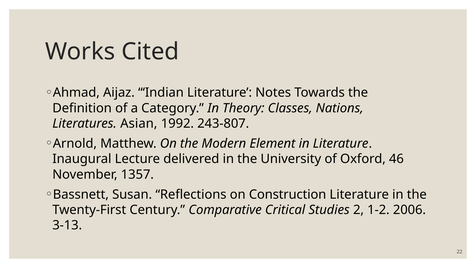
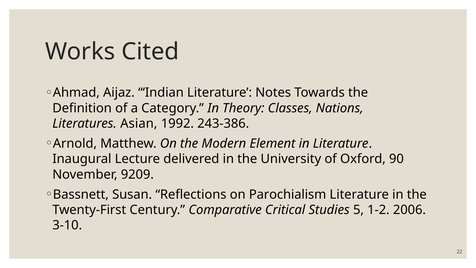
243-807: 243-807 -> 243-386 (223, 123)
46: 46 -> 90 (396, 159)
1357: 1357 -> 9209 (137, 174)
Construction: Construction -> Parochialism (288, 194)
2: 2 -> 5 (359, 210)
3-13: 3-13 -> 3-10 (67, 225)
